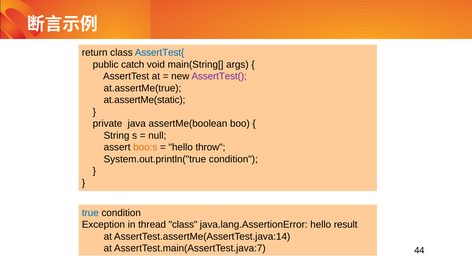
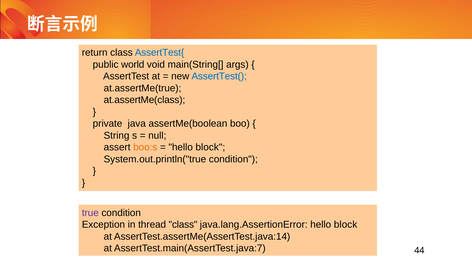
catch: catch -> world (133, 64)
AssertTest( colour: purple -> blue (219, 76)
at.assertMe(static: at.assertMe(static -> at.assertMe(class (144, 100)
throw: throw -> block (210, 147)
true colour: blue -> purple (90, 212)
java.lang.AssertionError hello result: result -> block (346, 224)
